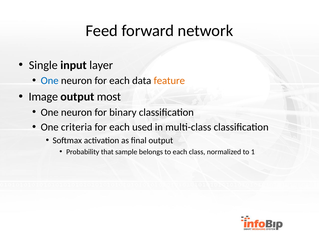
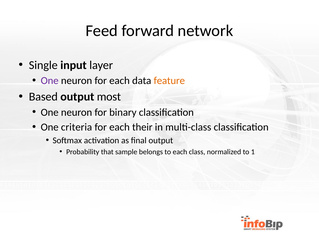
One colour: blue -> purple (50, 81)
Image: Image -> Based (43, 97)
used: used -> their (142, 127)
